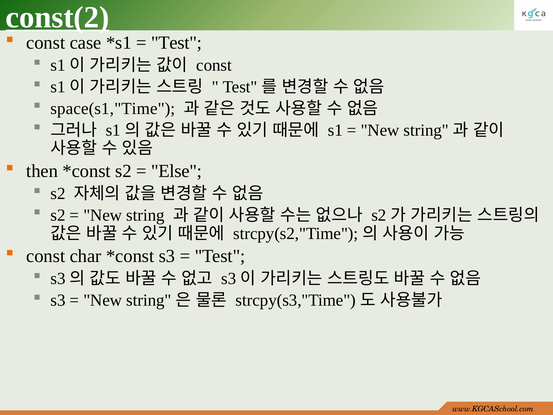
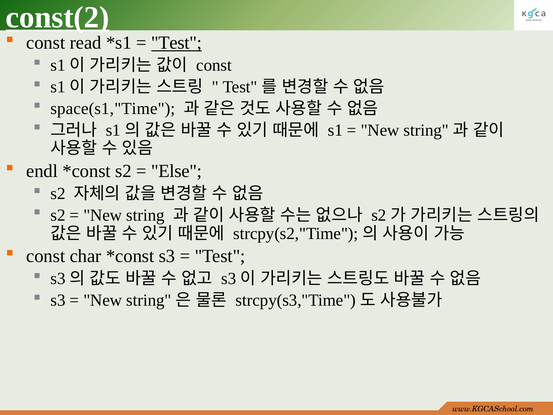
case: case -> read (86, 43)
Test underline: none -> present (177, 43)
then: then -> endl (42, 171)
